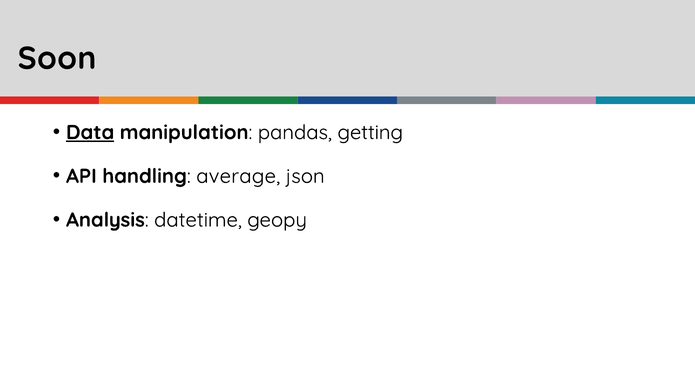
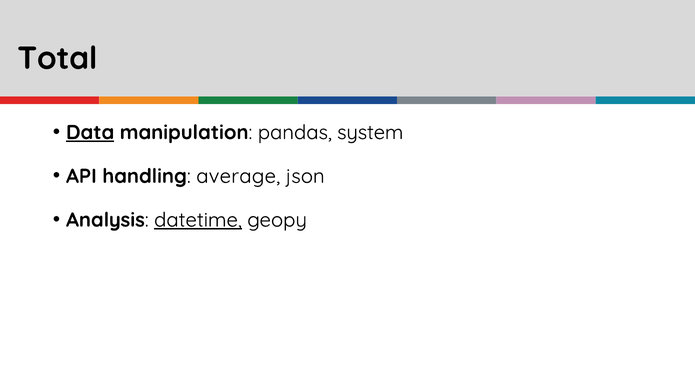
Soon: Soon -> Total (57, 58)
getting: getting -> system (370, 132)
datetime underline: none -> present (198, 220)
